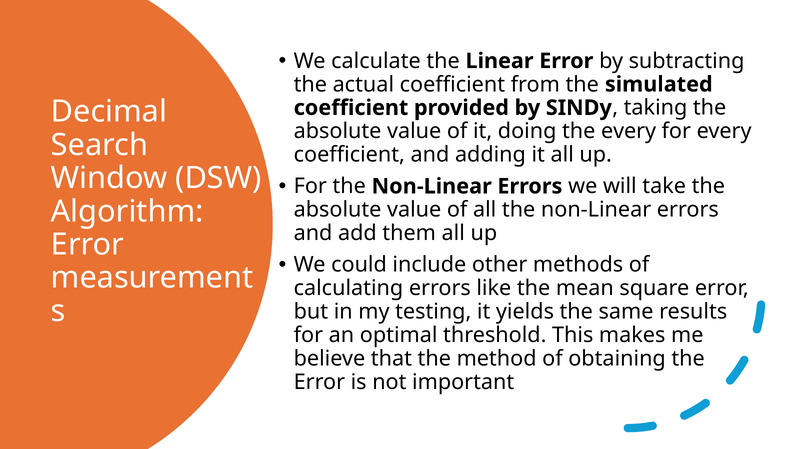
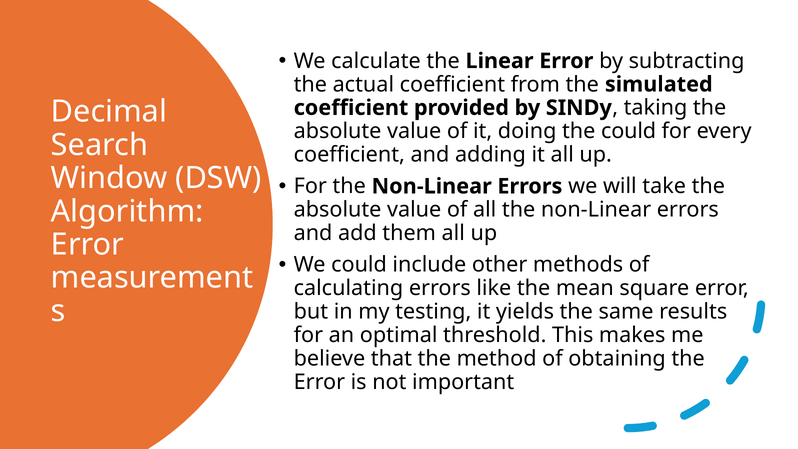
the every: every -> could (629, 131)
